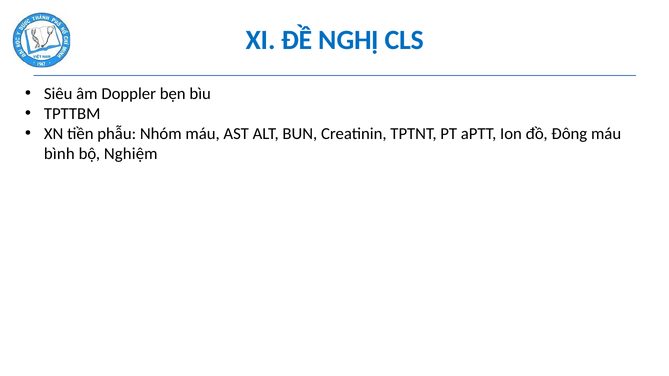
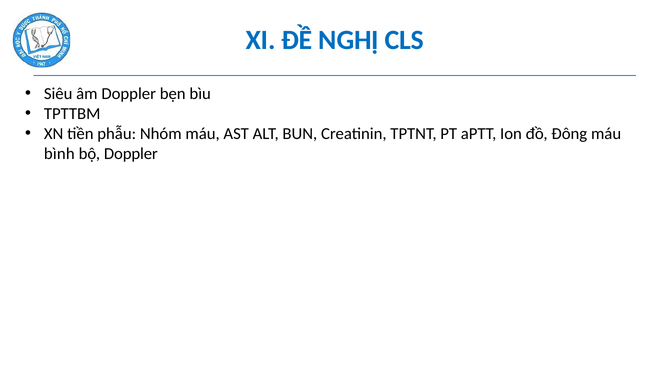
bộ Nghiệm: Nghiệm -> Doppler (131, 154)
